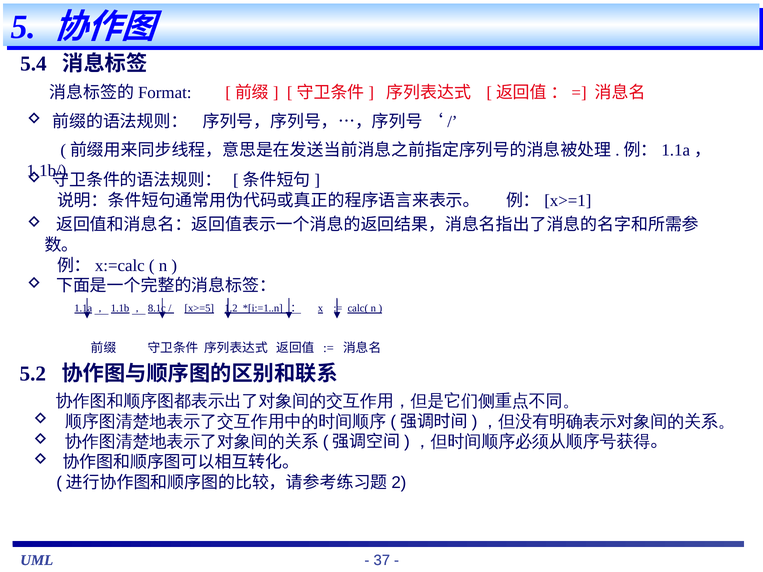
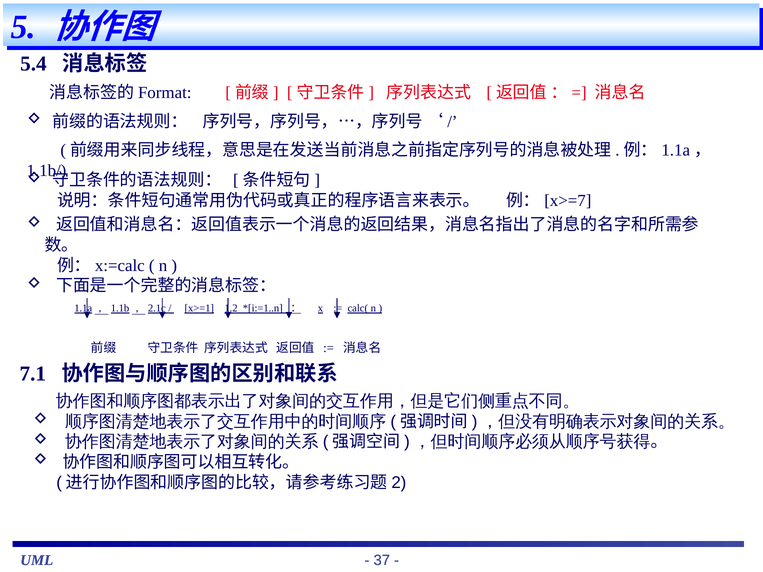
x>=1: x>=1 -> x>=7 (568, 201)
8.1c: 8.1c -> 2.1c (157, 308)
x>=5: x>=5 -> x>=1 (199, 308)
5.2: 5.2 -> 7.1 (33, 374)
